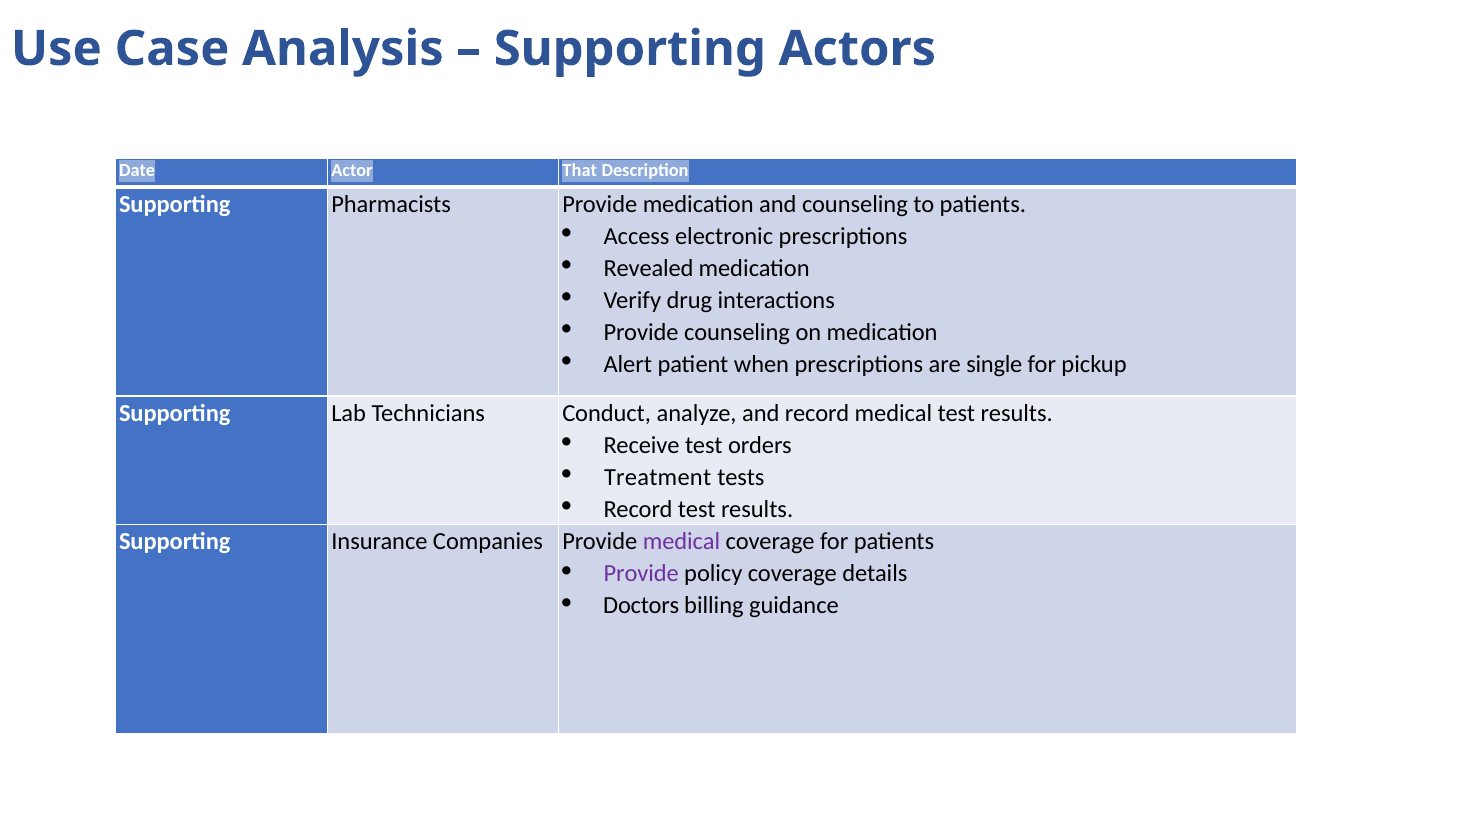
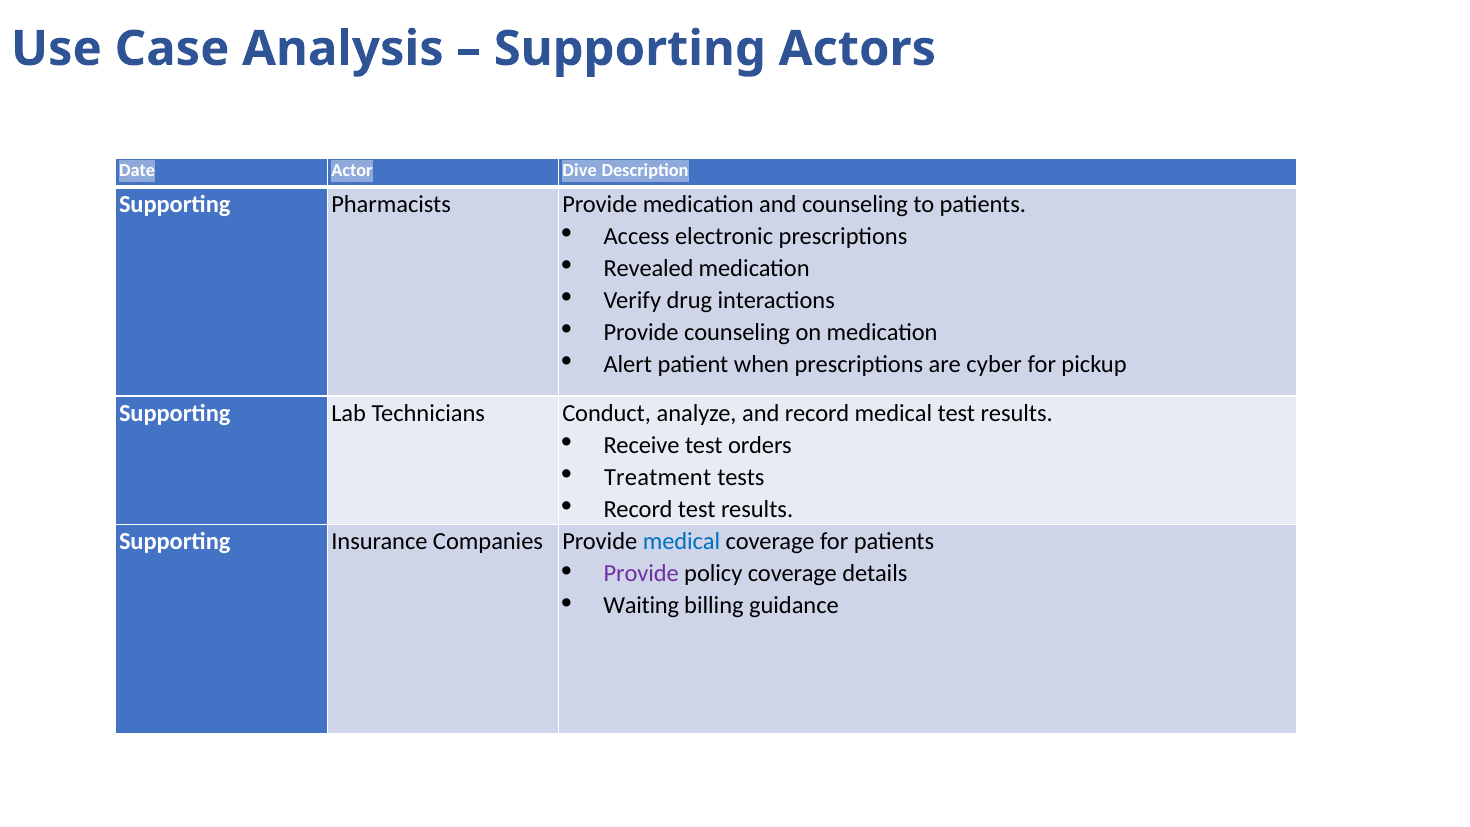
That: That -> Dive (580, 171)
single: single -> cyber (994, 364)
medical colour: purple -> blue (682, 542)
Doctors: Doctors -> Waiting (641, 606)
